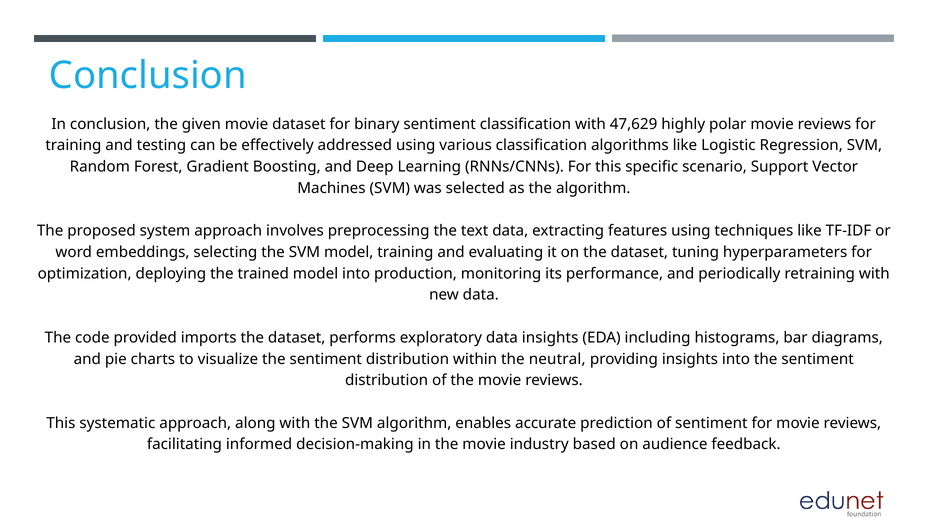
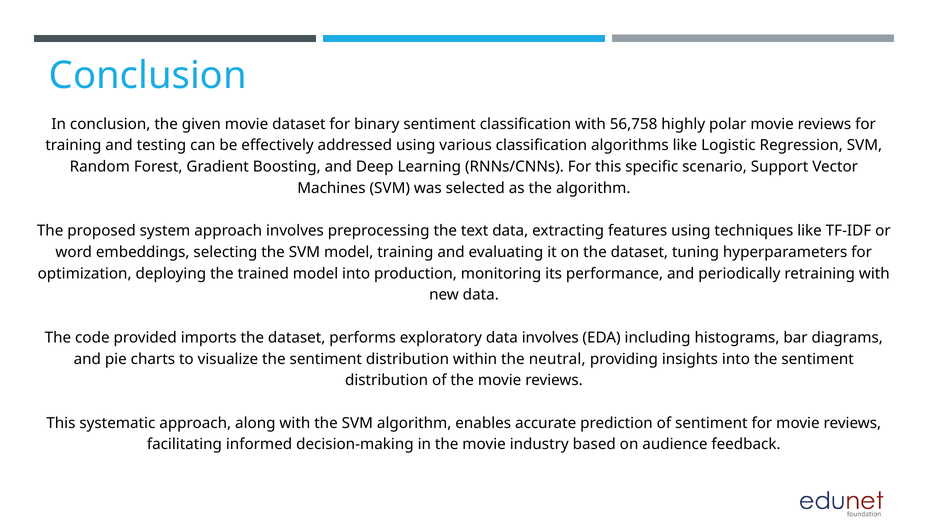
47,629: 47,629 -> 56,758 (634, 124)
data insights: insights -> involves (550, 338)
